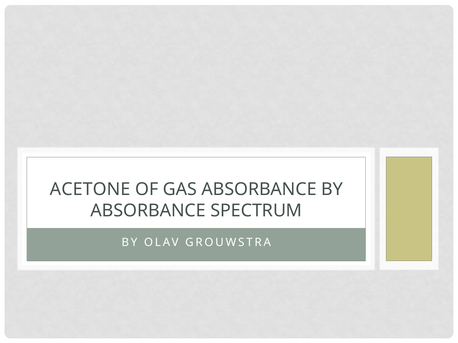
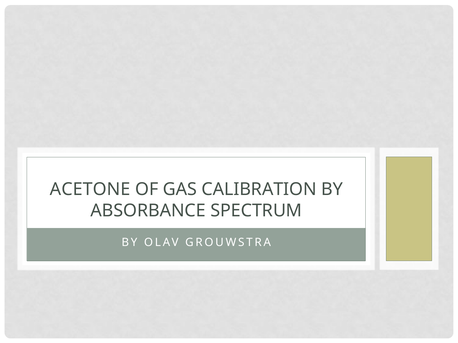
GAS ABSORBANCE: ABSORBANCE -> CALIBRATION (259, 190)
